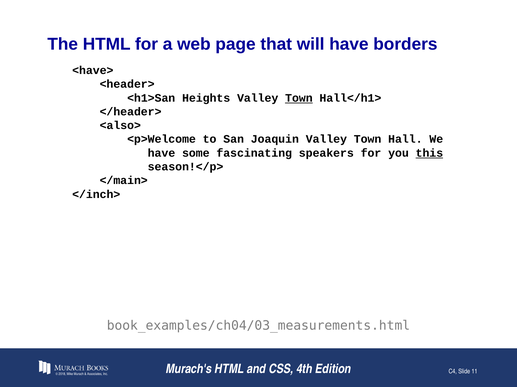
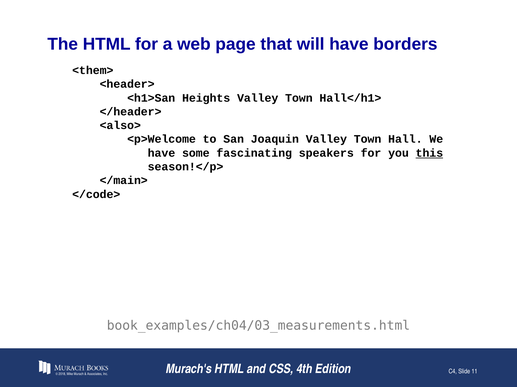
<have>: <have> -> <them> (93, 71)
Town underline: present -> none (299, 98)
</inch>: </inch> -> </code> (96, 195)
